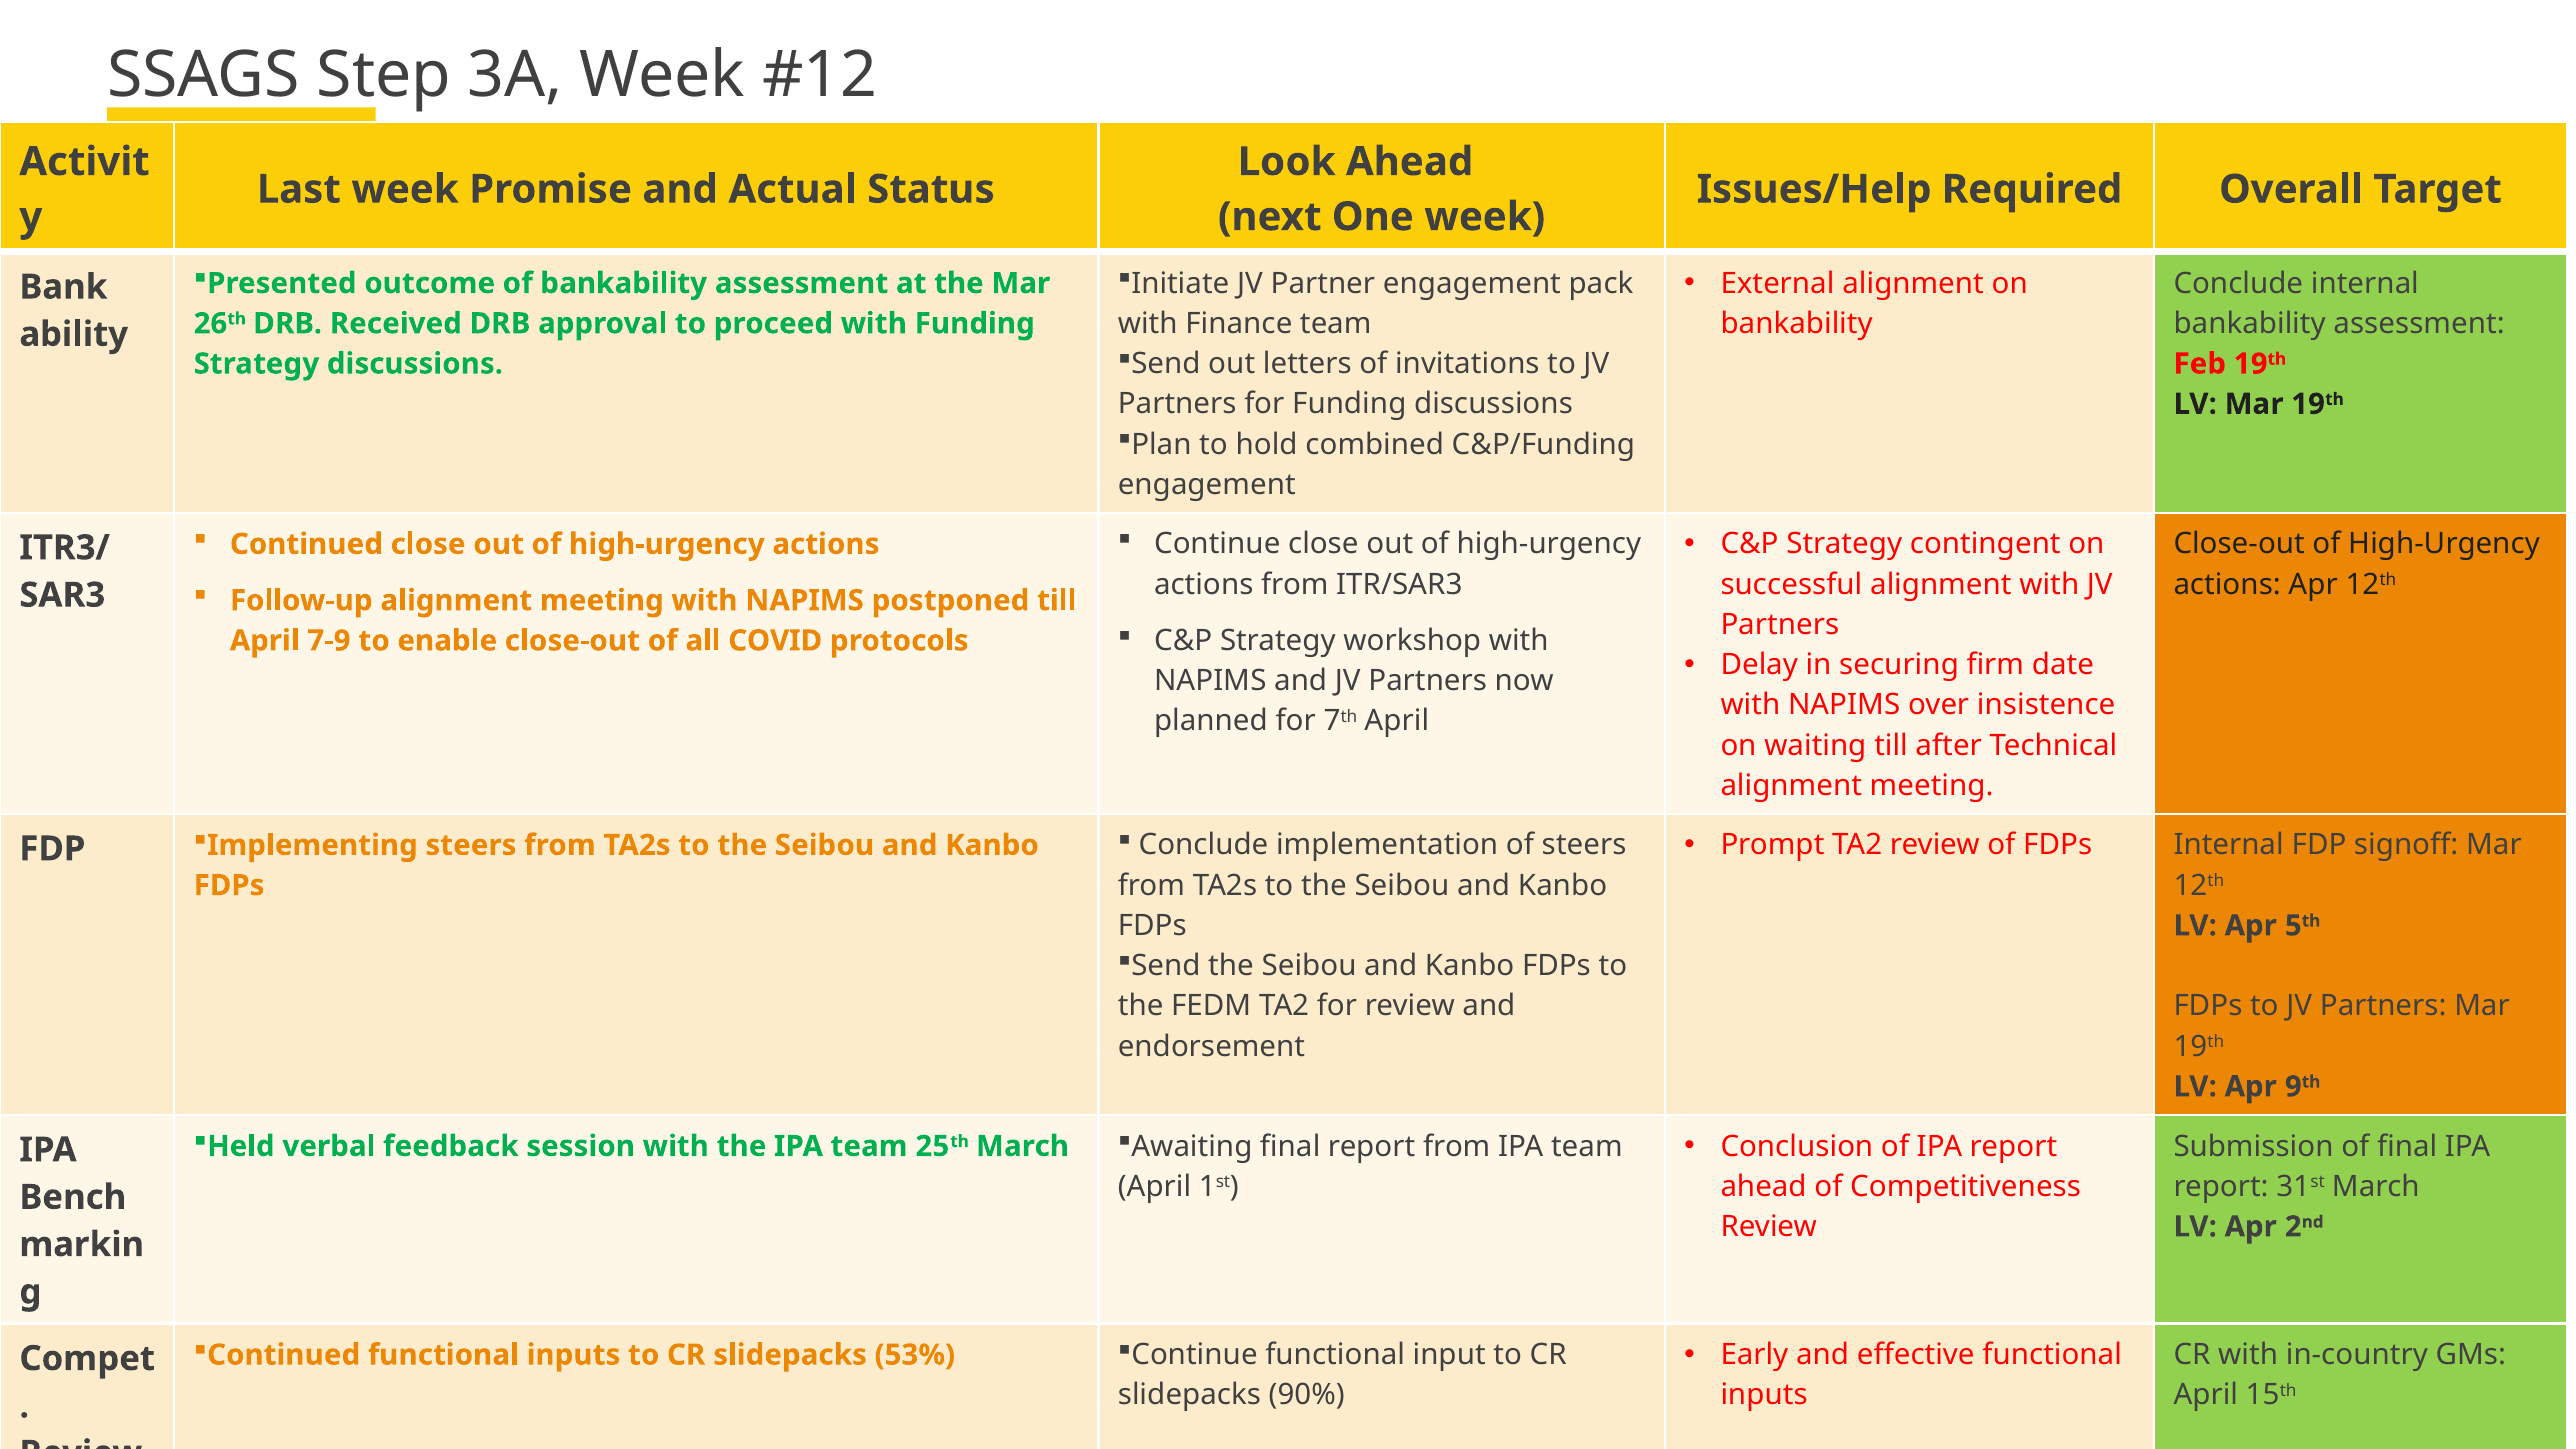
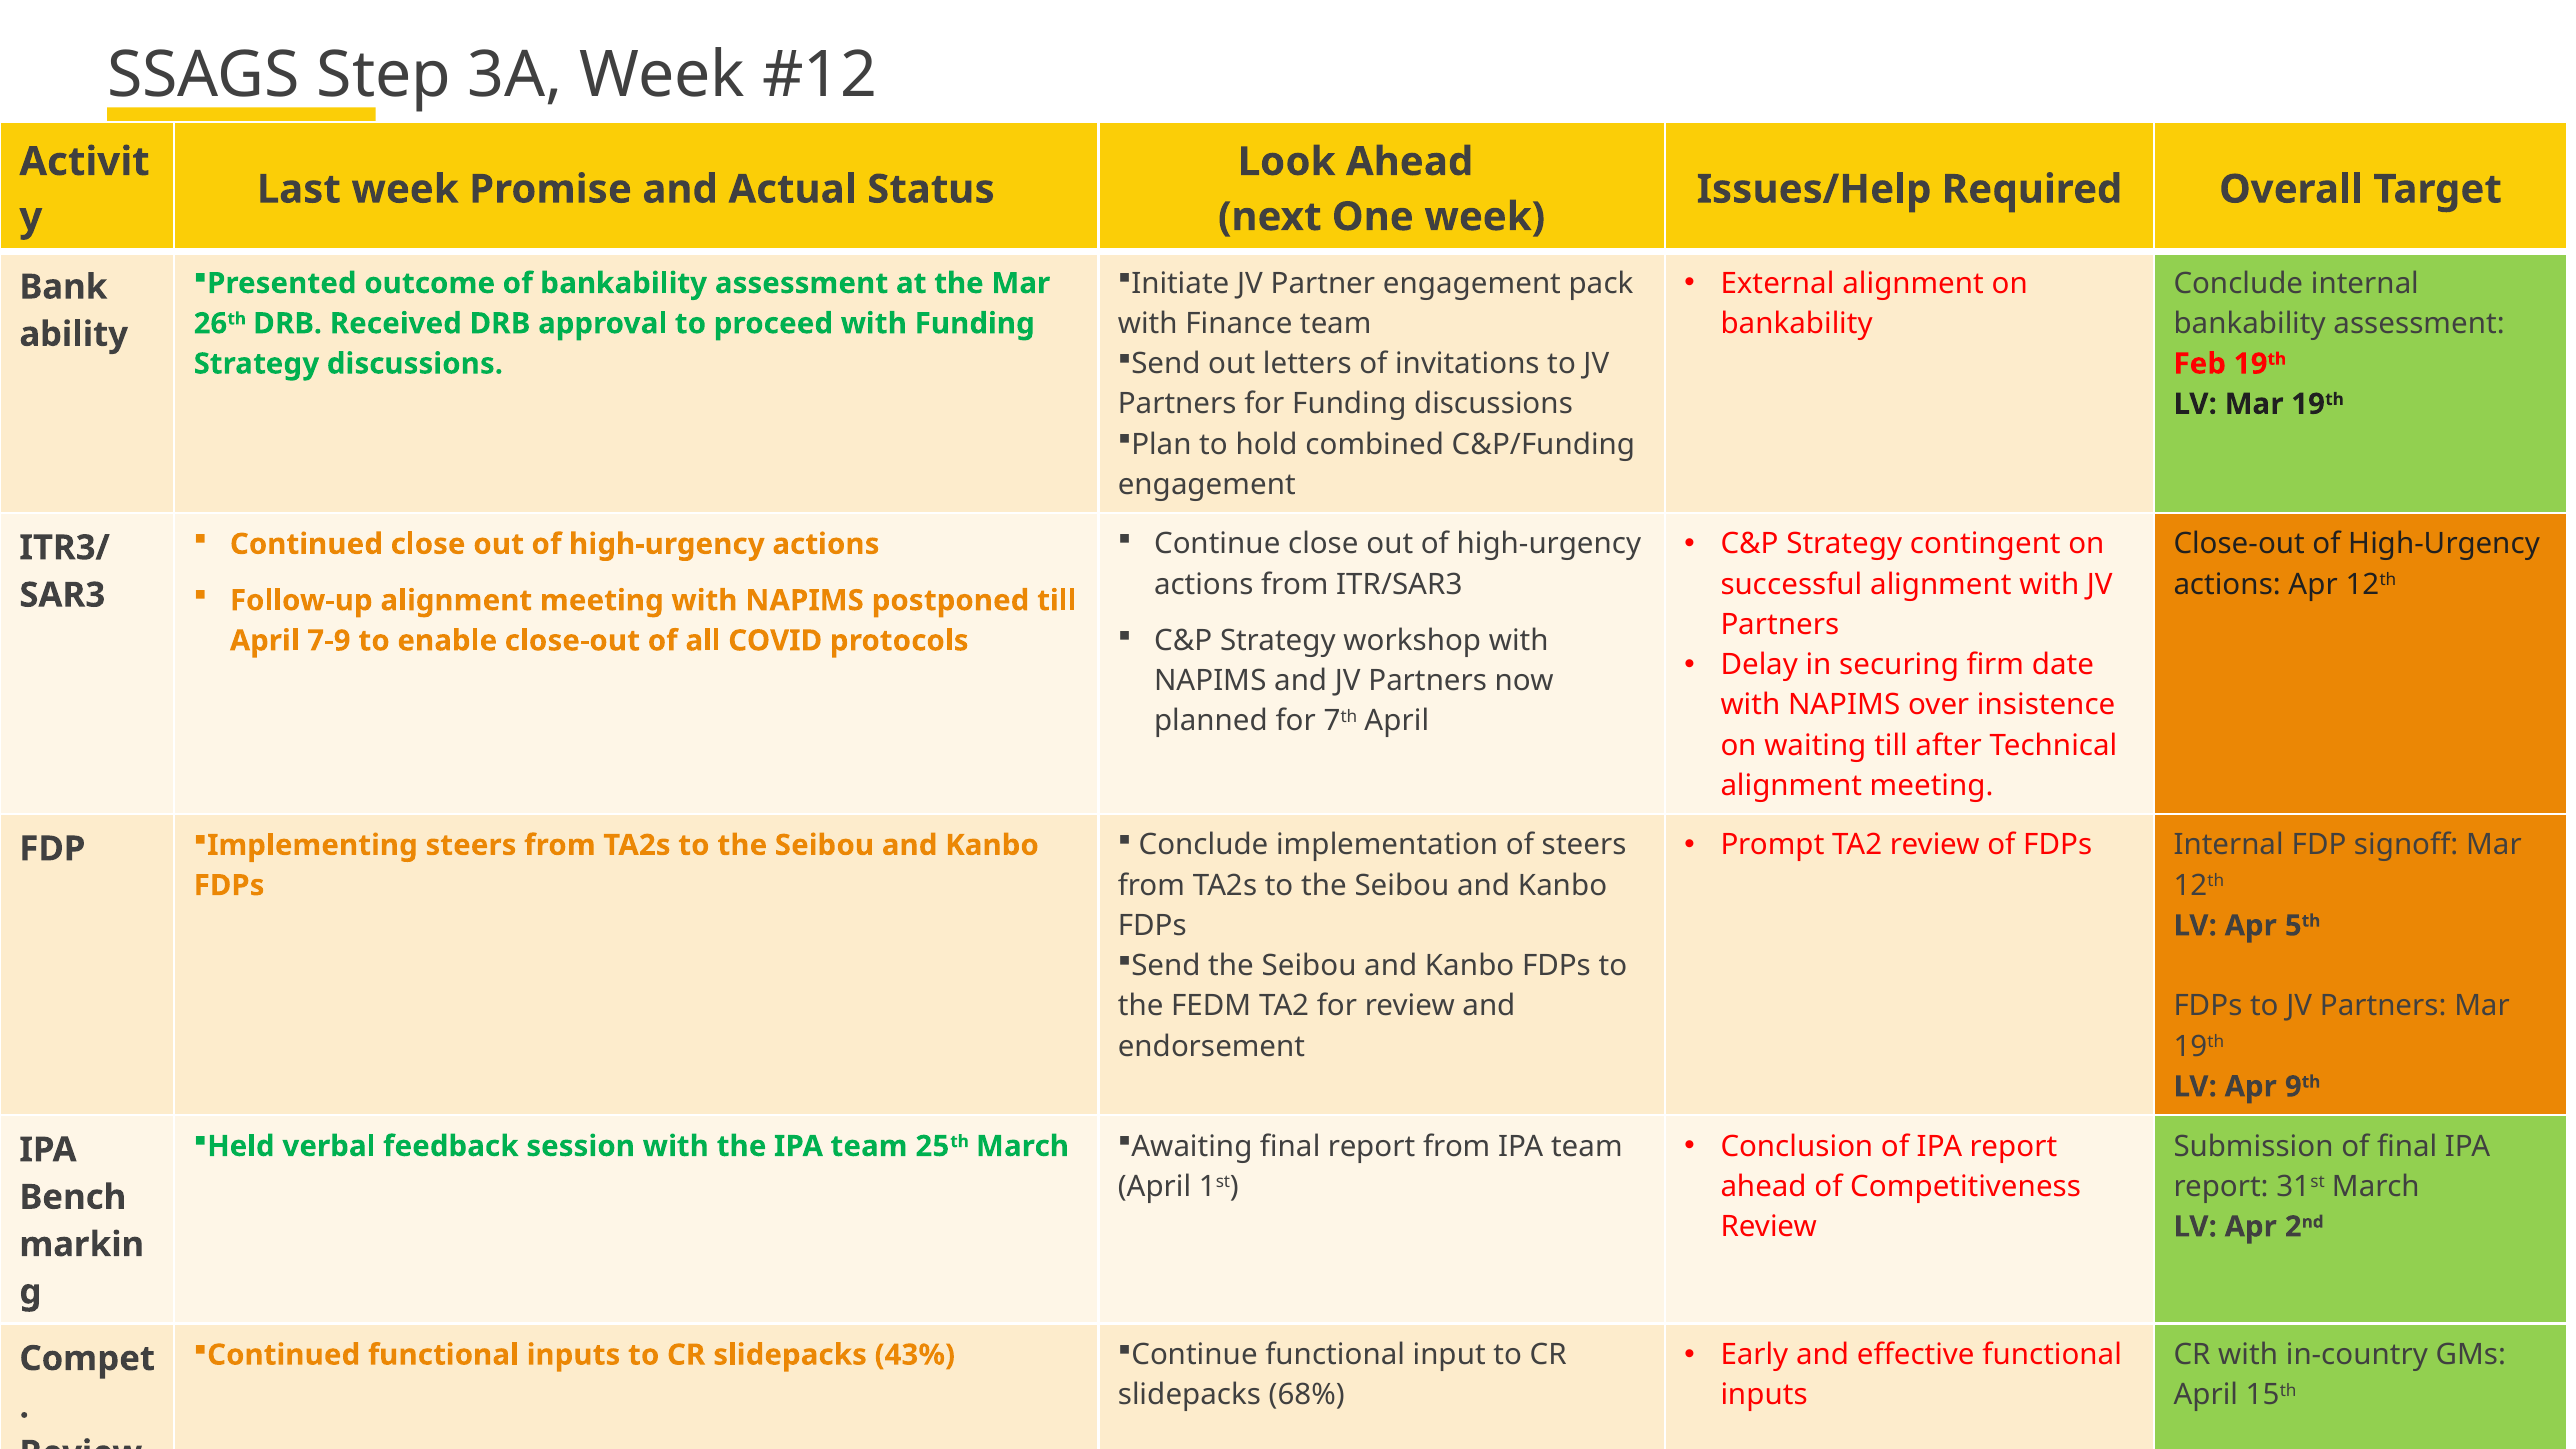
53%: 53% -> 43% (915, 1355)
slidepacks 90%: 90% -> 68% (1307, 1395)
